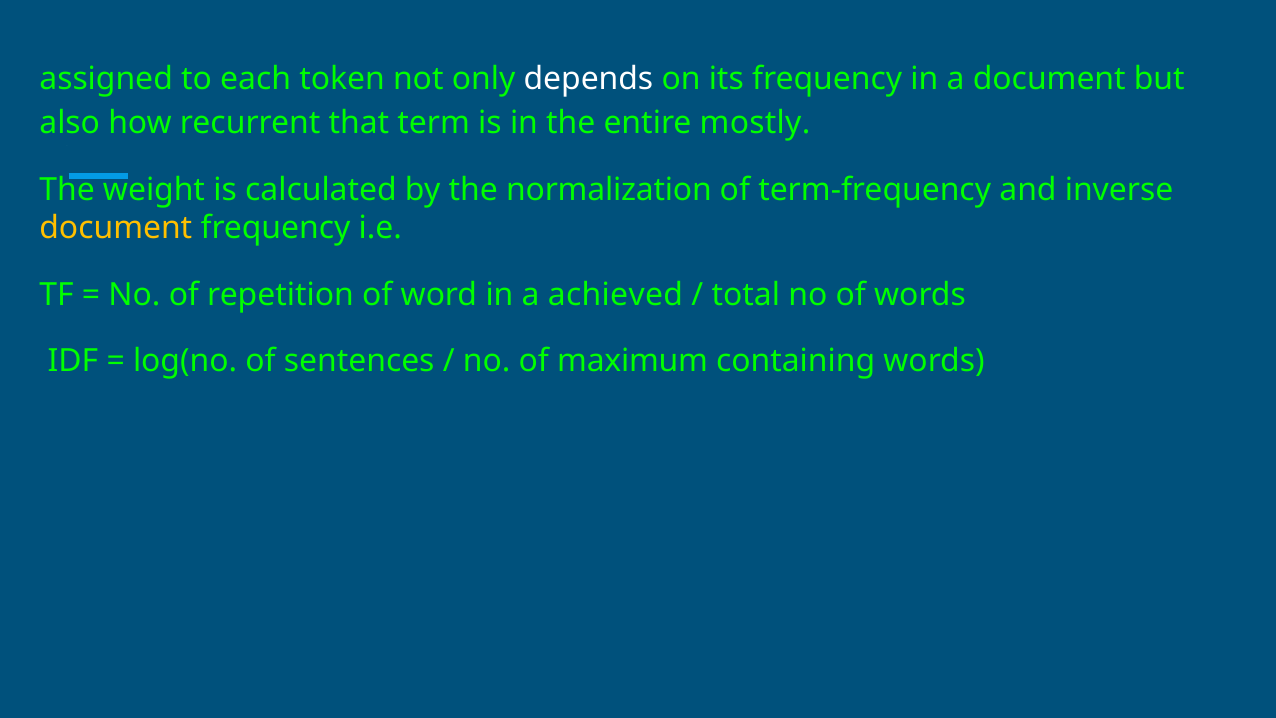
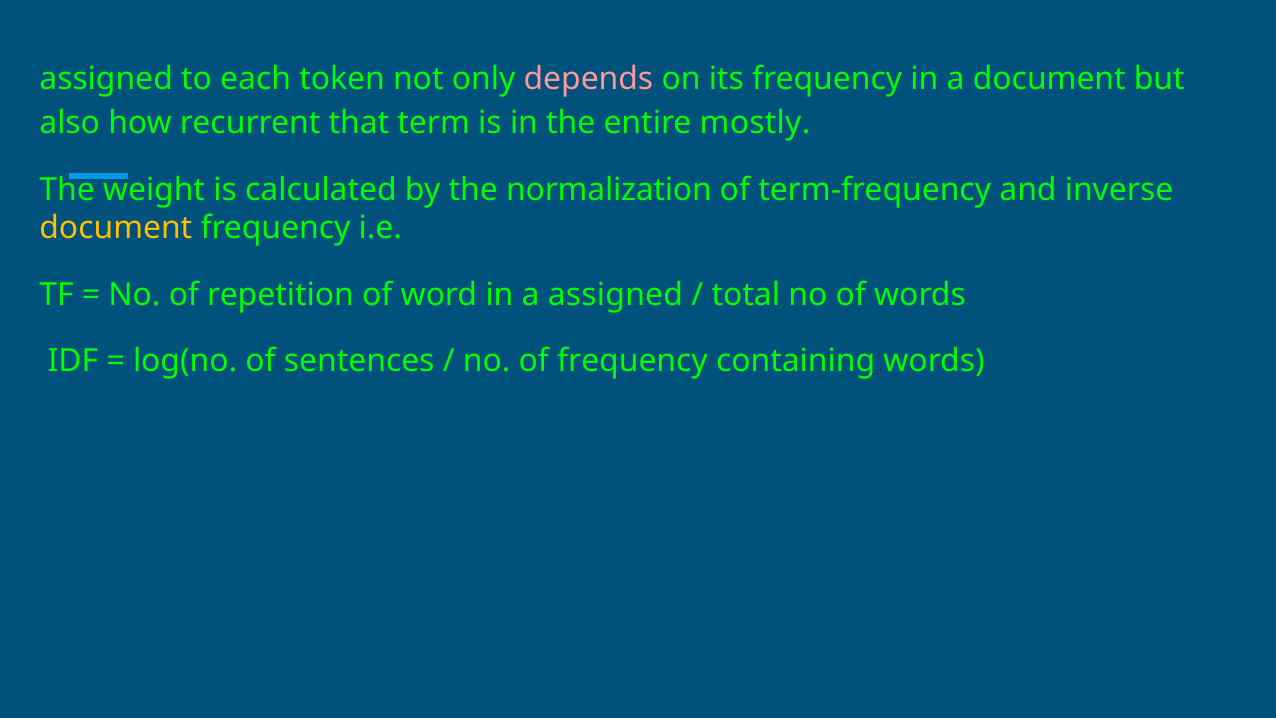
depends colour: white -> pink (588, 79)
a achieved: achieved -> assigned (615, 295)
of maximum: maximum -> frequency (632, 361)
